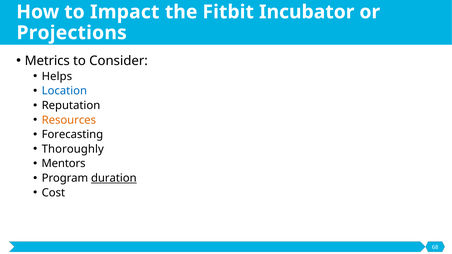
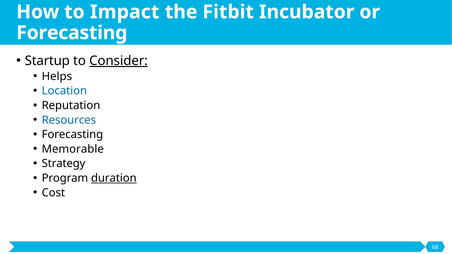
Projections: Projections -> Forecasting (72, 33)
Metrics: Metrics -> Startup (47, 61)
Consider underline: none -> present (119, 61)
Resources colour: orange -> blue (69, 120)
Thoroughly: Thoroughly -> Memorable (73, 149)
Mentors: Mentors -> Strategy (64, 164)
